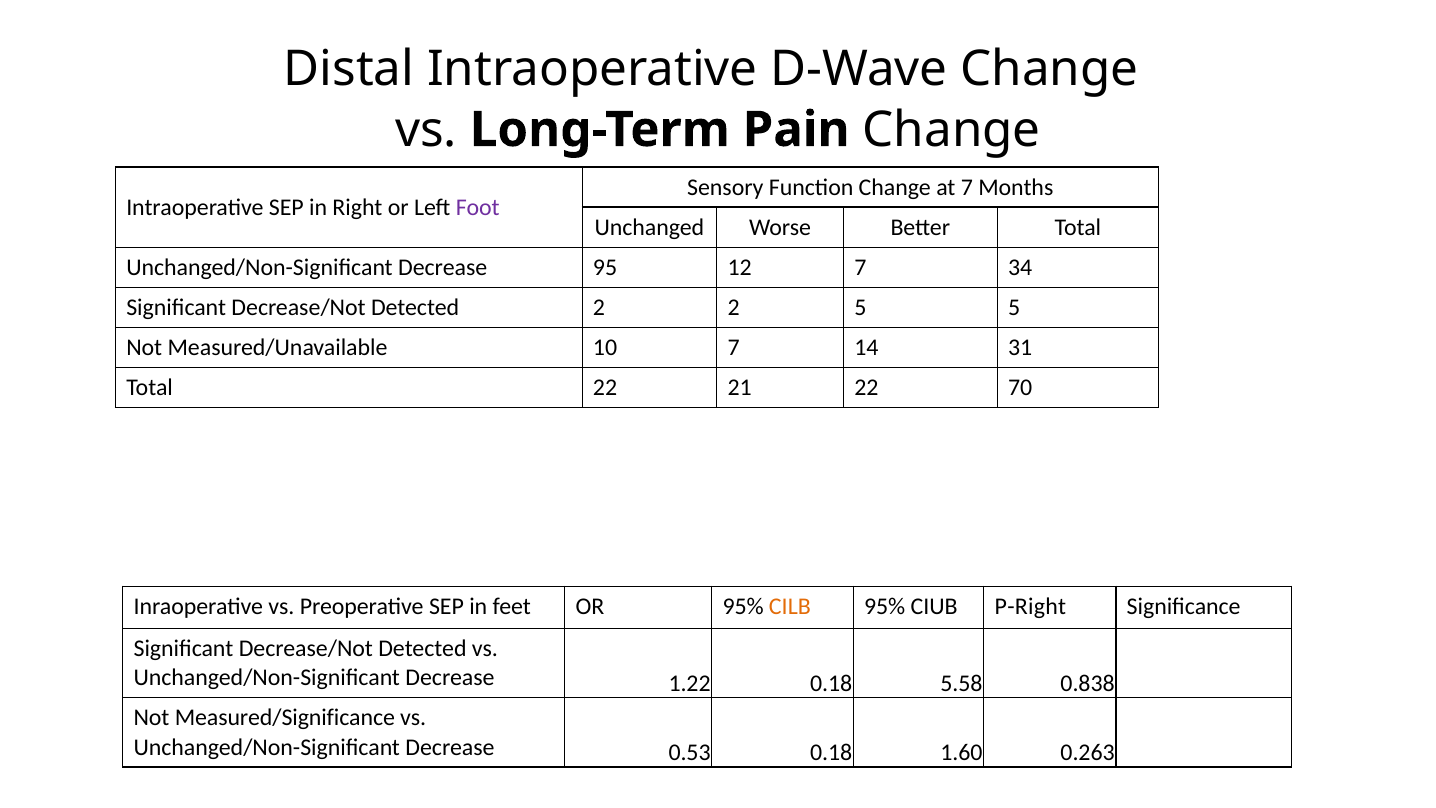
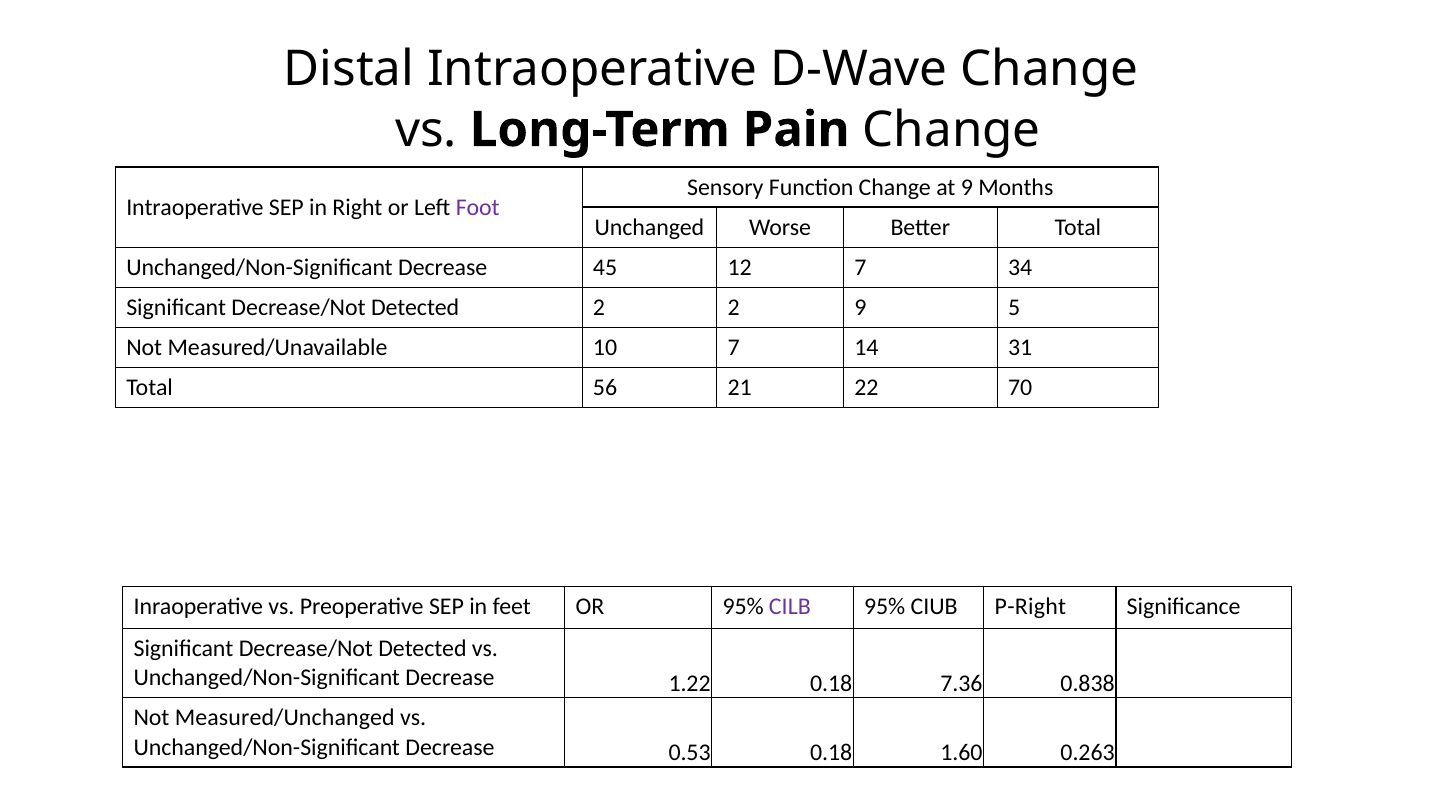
at 7: 7 -> 9 (967, 187)
95: 95 -> 45 (605, 267)
2 5: 5 -> 9 (860, 307)
Total 22: 22 -> 56 (605, 388)
CILB colour: orange -> purple (790, 606)
5.58: 5.58 -> 7.36 (961, 683)
Measured/Significance: Measured/Significance -> Measured/Unchanged (285, 718)
